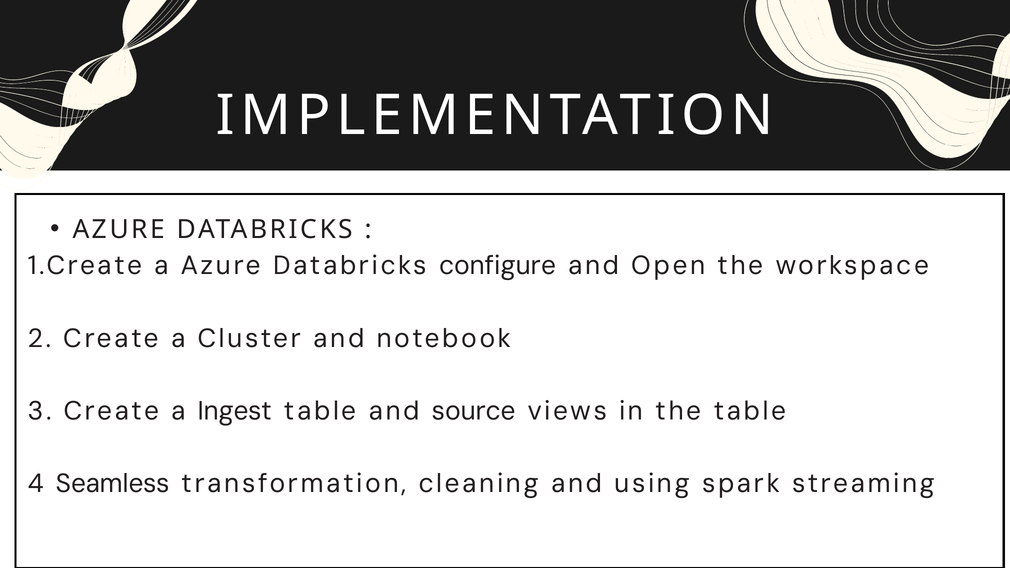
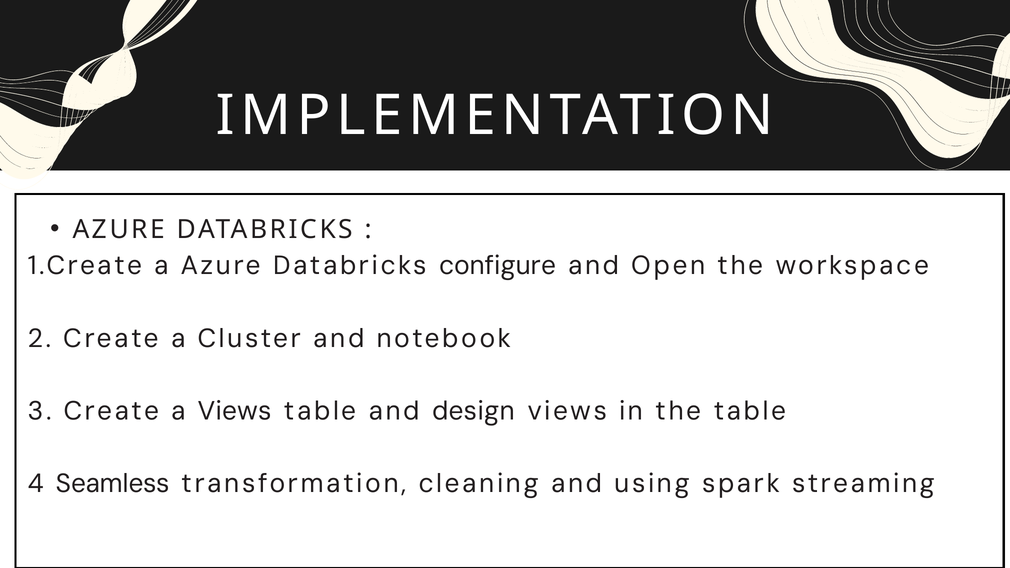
a Ingest: Ingest -> Views (235, 411)
source: source -> design (474, 411)
